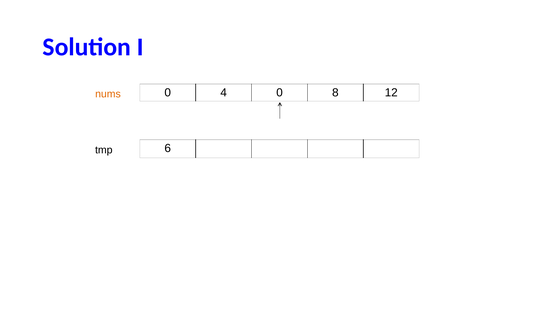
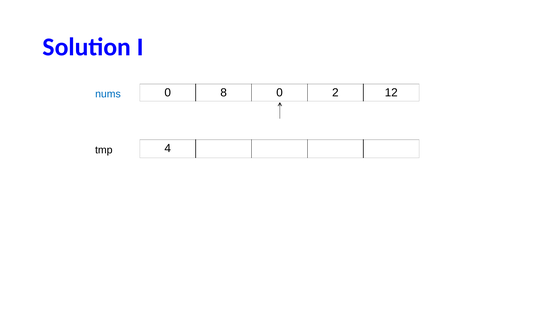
4: 4 -> 8 (224, 93)
8: 8 -> 2 (335, 93)
nums colour: orange -> blue (108, 94)
6: 6 -> 4 (168, 148)
